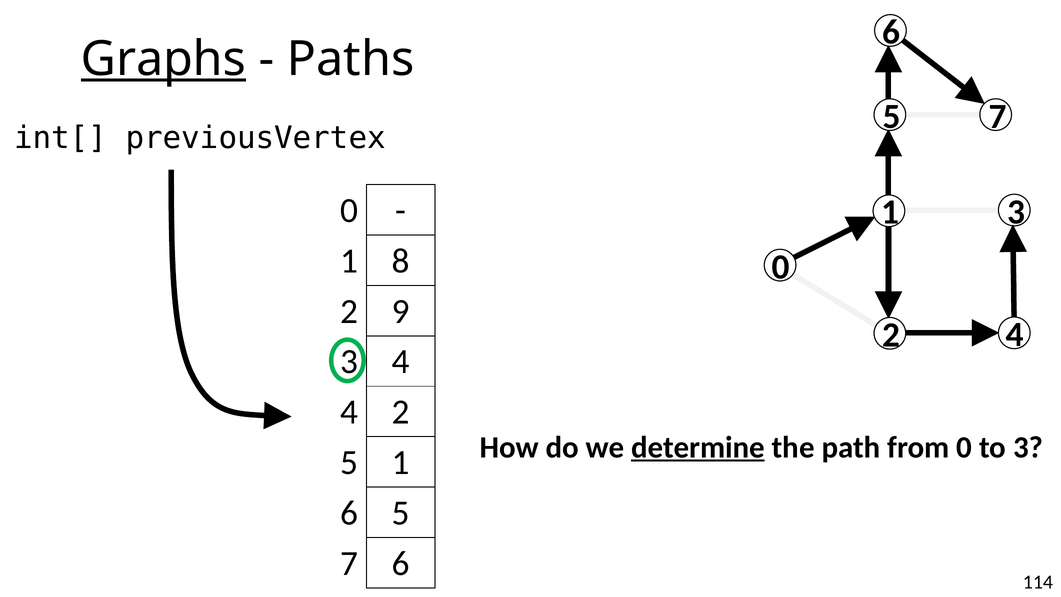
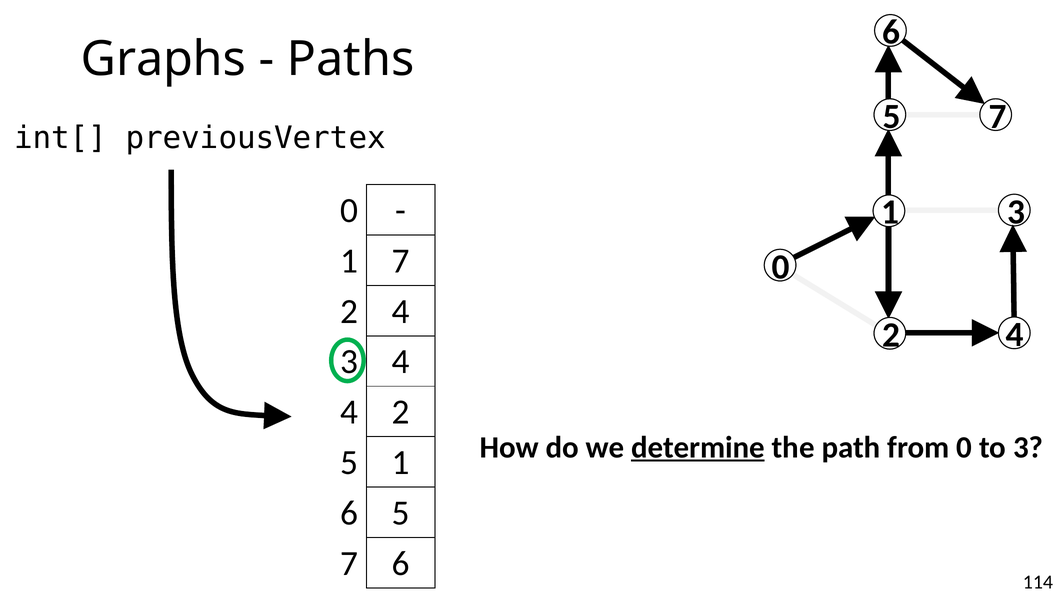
Graphs underline: present -> none (163, 59)
1 8: 8 -> 7 (401, 261)
2 9: 9 -> 4 (401, 311)
